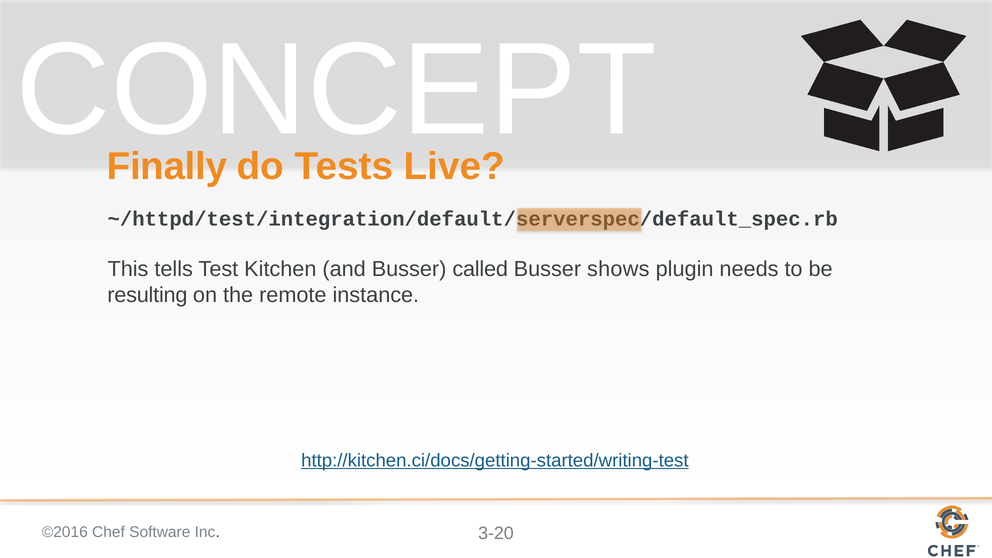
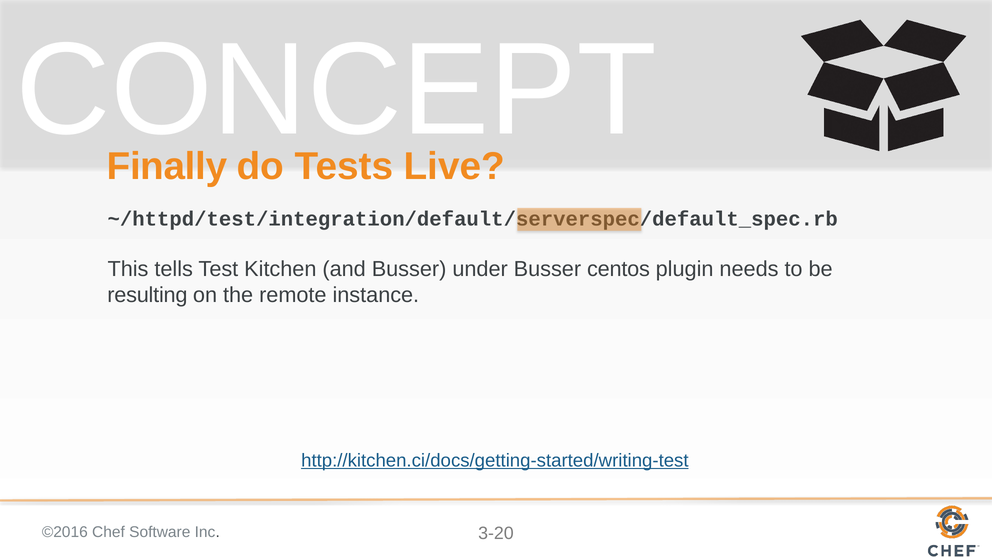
called: called -> under (480, 269)
shows: shows -> centos (619, 269)
